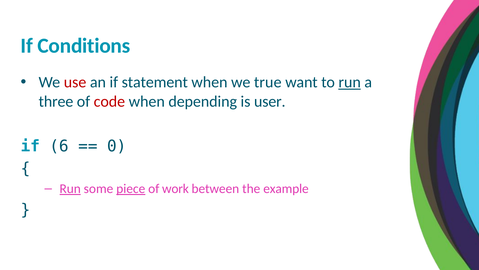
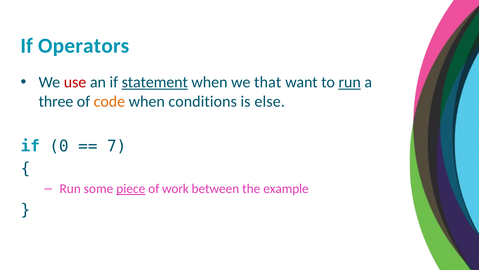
Conditions: Conditions -> Operators (84, 46)
statement underline: none -> present (155, 82)
true: true -> that (268, 82)
code colour: red -> orange (109, 101)
depending: depending -> conditions (203, 101)
user: user -> else (270, 101)
6: 6 -> 0 (59, 146)
0: 0 -> 7 (117, 146)
Run underline: present -> none (70, 188)
